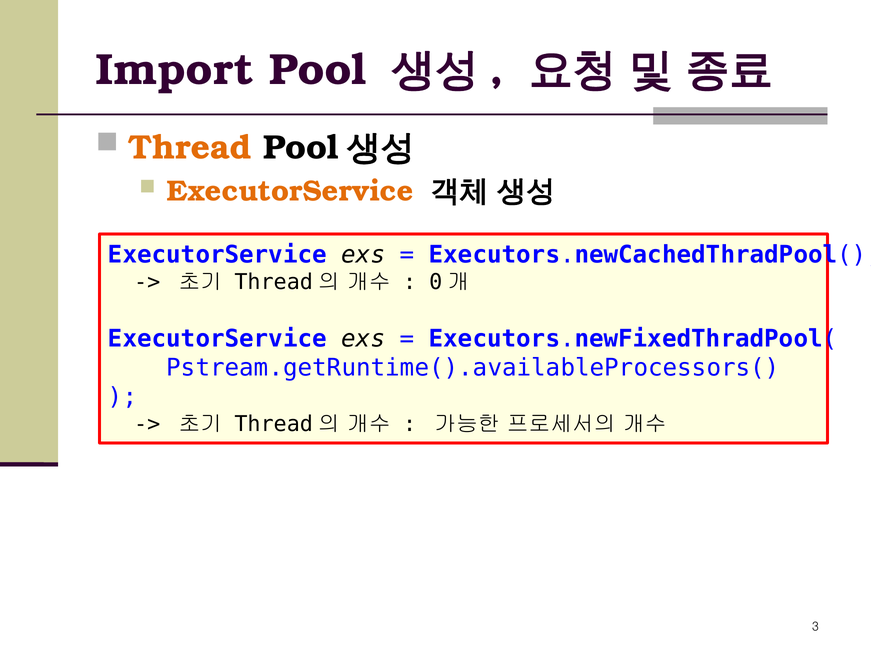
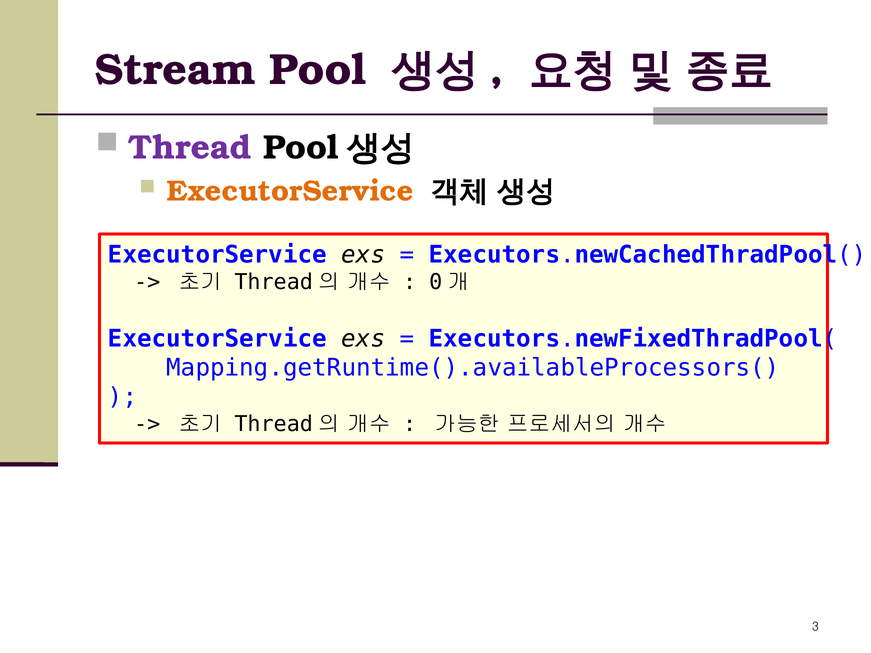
Import: Import -> Stream (175, 70)
Thread colour: orange -> purple (190, 148)
Pstream.getRuntime().availableProcessors(: Pstream.getRuntime().availableProcessors( -> Mapping.getRuntime().availableProcessors( (473, 368)
